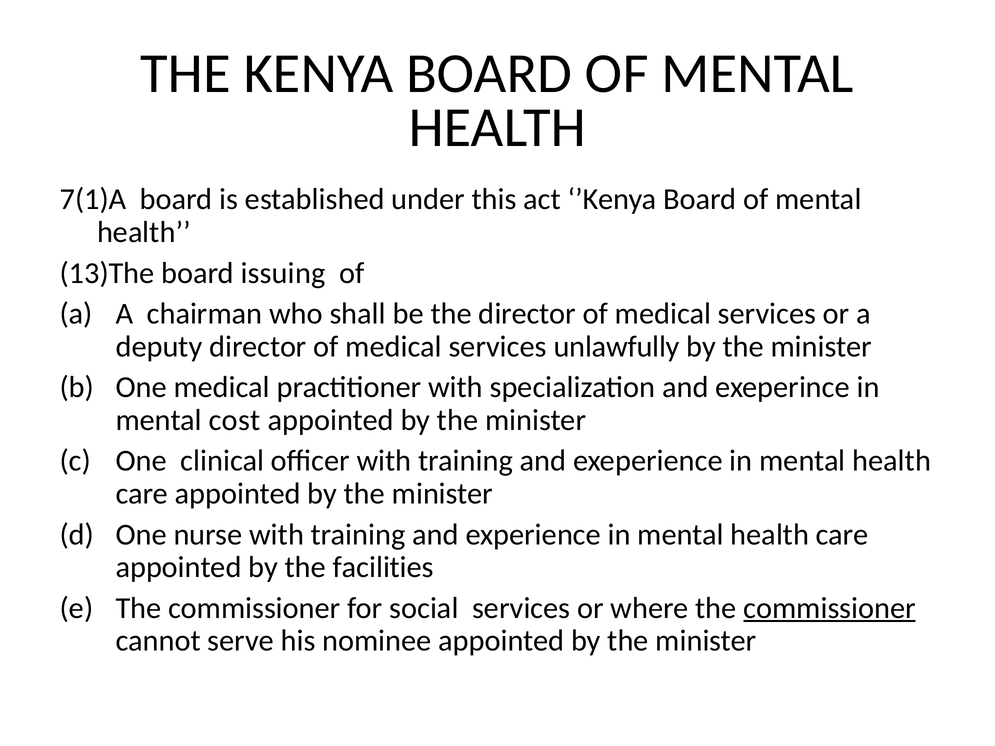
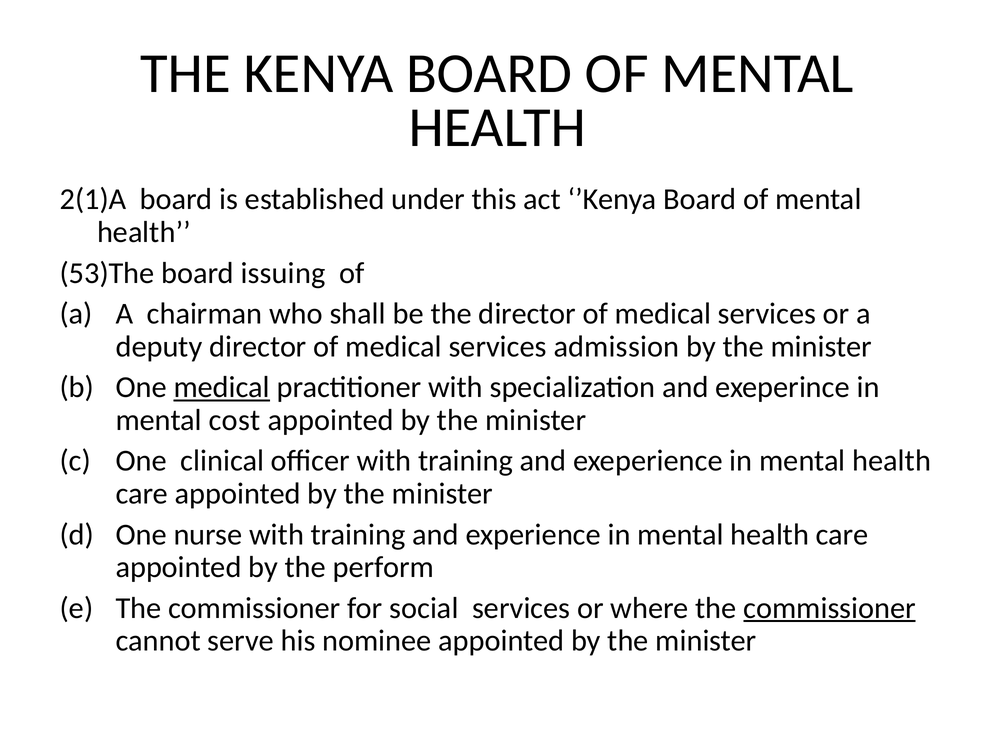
7(1)A: 7(1)A -> 2(1)A (93, 199)
13)The: 13)The -> 53)The (107, 273)
unlawfully: unlawfully -> admission (616, 347)
medical underline: none -> present (222, 387)
facilities: facilities -> perform (383, 567)
